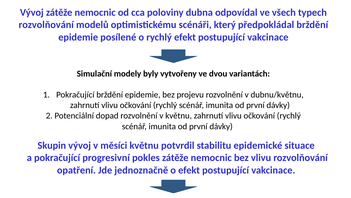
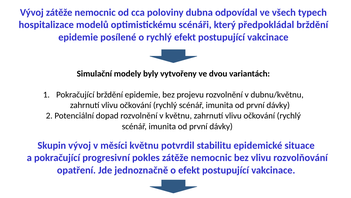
rozvolňování: rozvolňování -> hospitalizace (46, 25)
